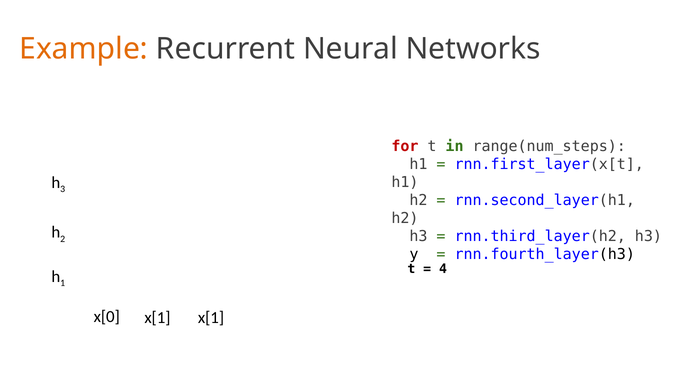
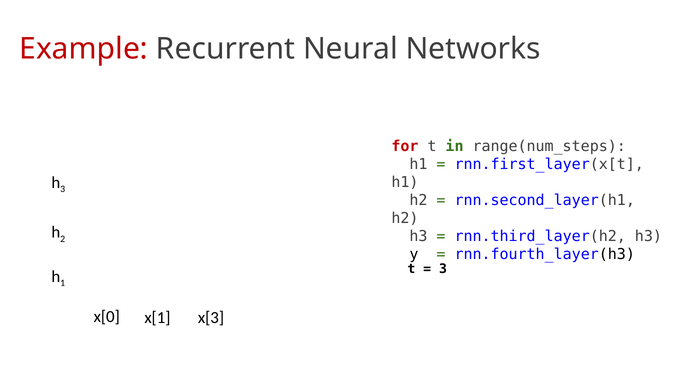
Example colour: orange -> red (84, 49)
4: 4 -> 3 (443, 269)
x[1 x[1: x[1 -> x[3 (211, 318)
